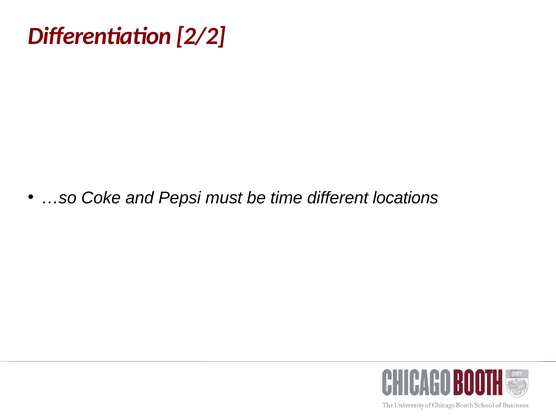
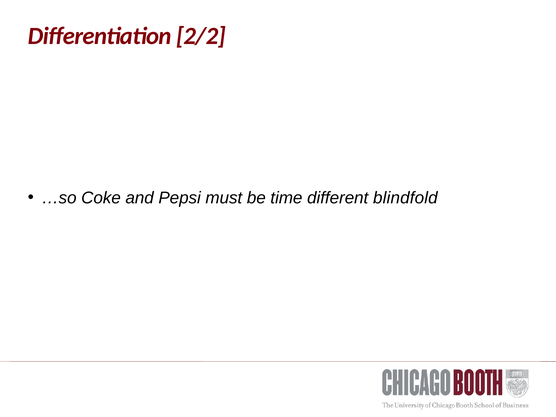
locations: locations -> blindfold (405, 198)
